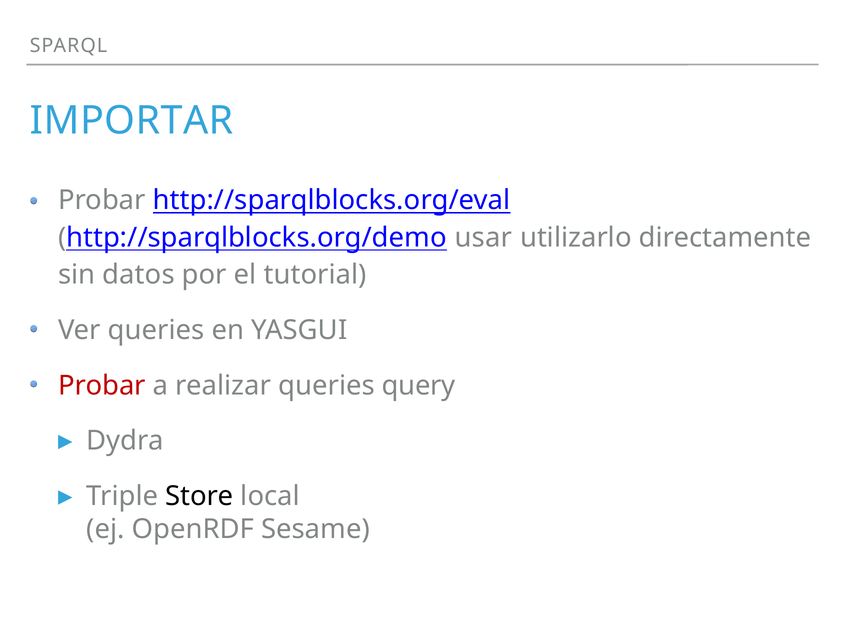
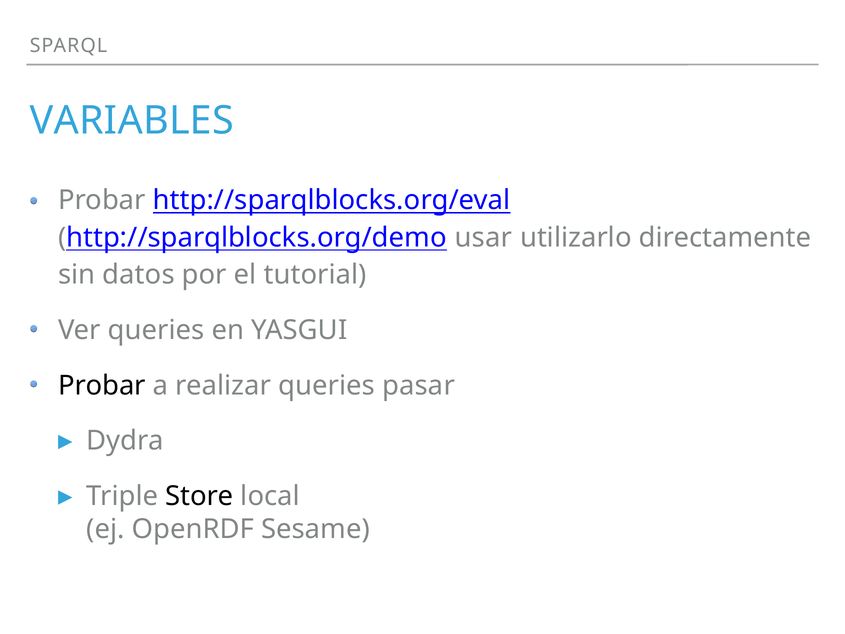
IMPORTAR: IMPORTAR -> VARIABLES (132, 120)
Probar colour: red -> black (102, 385)
query: query -> pasar (418, 385)
